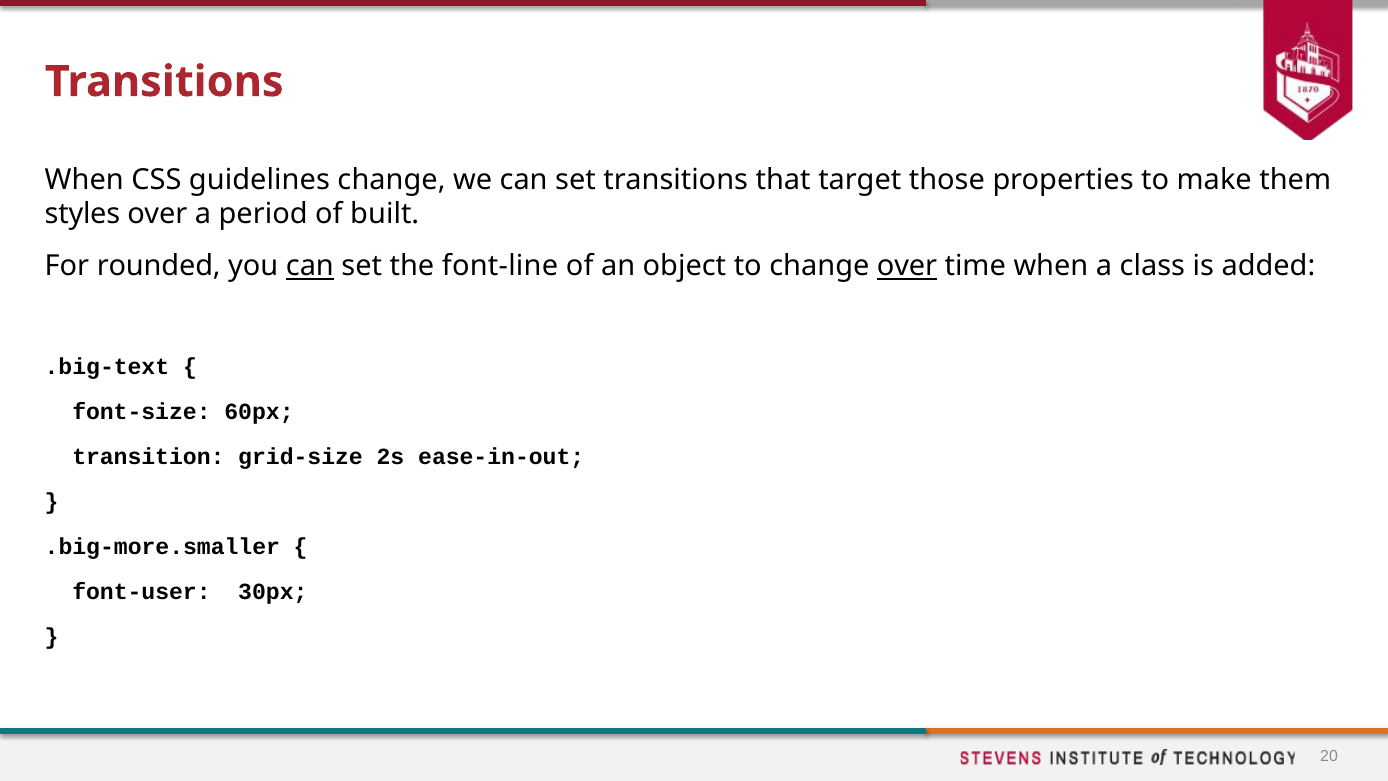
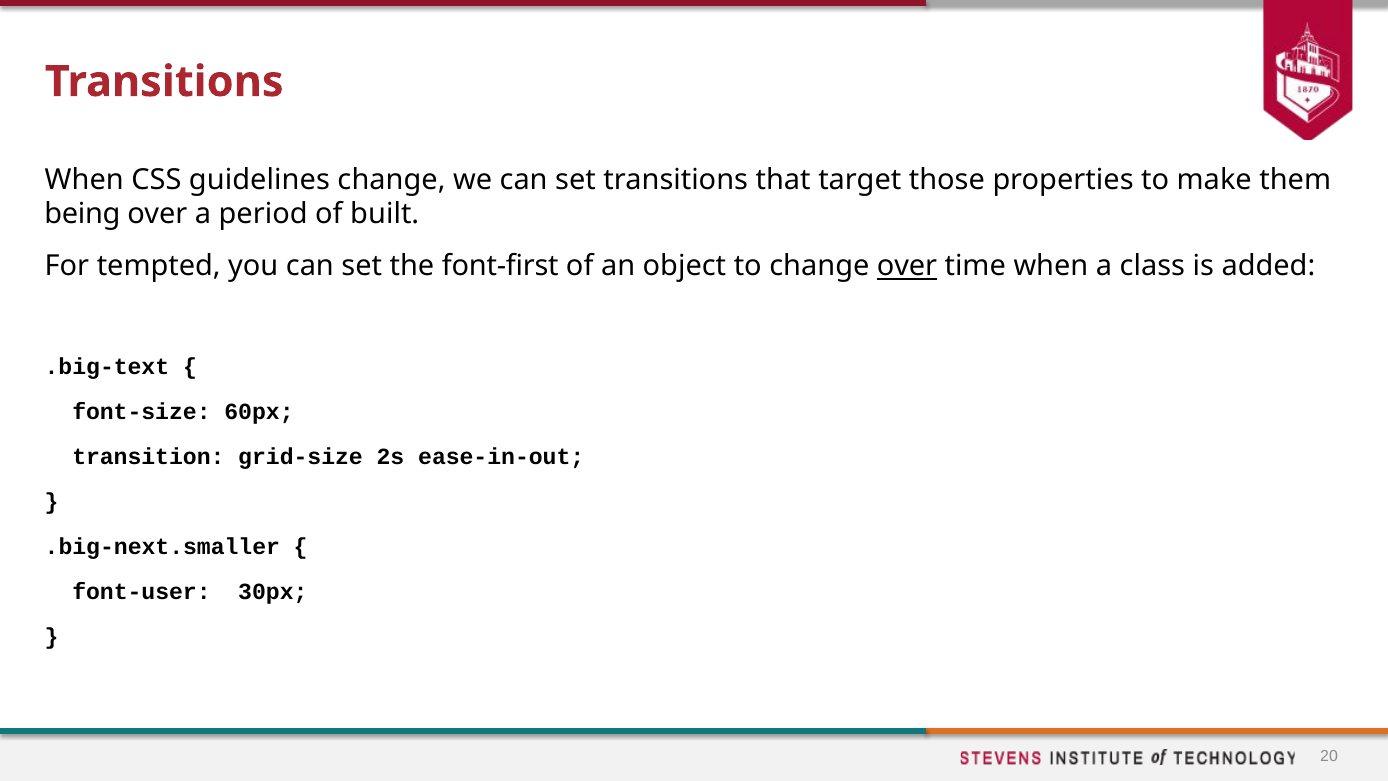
styles: styles -> being (82, 214)
rounded: rounded -> tempted (159, 266)
can underline: present -> none (310, 266)
font-line: font-line -> font-first (500, 266)
.big-more.smaller: .big-more.smaller -> .big-next.smaller (162, 547)
